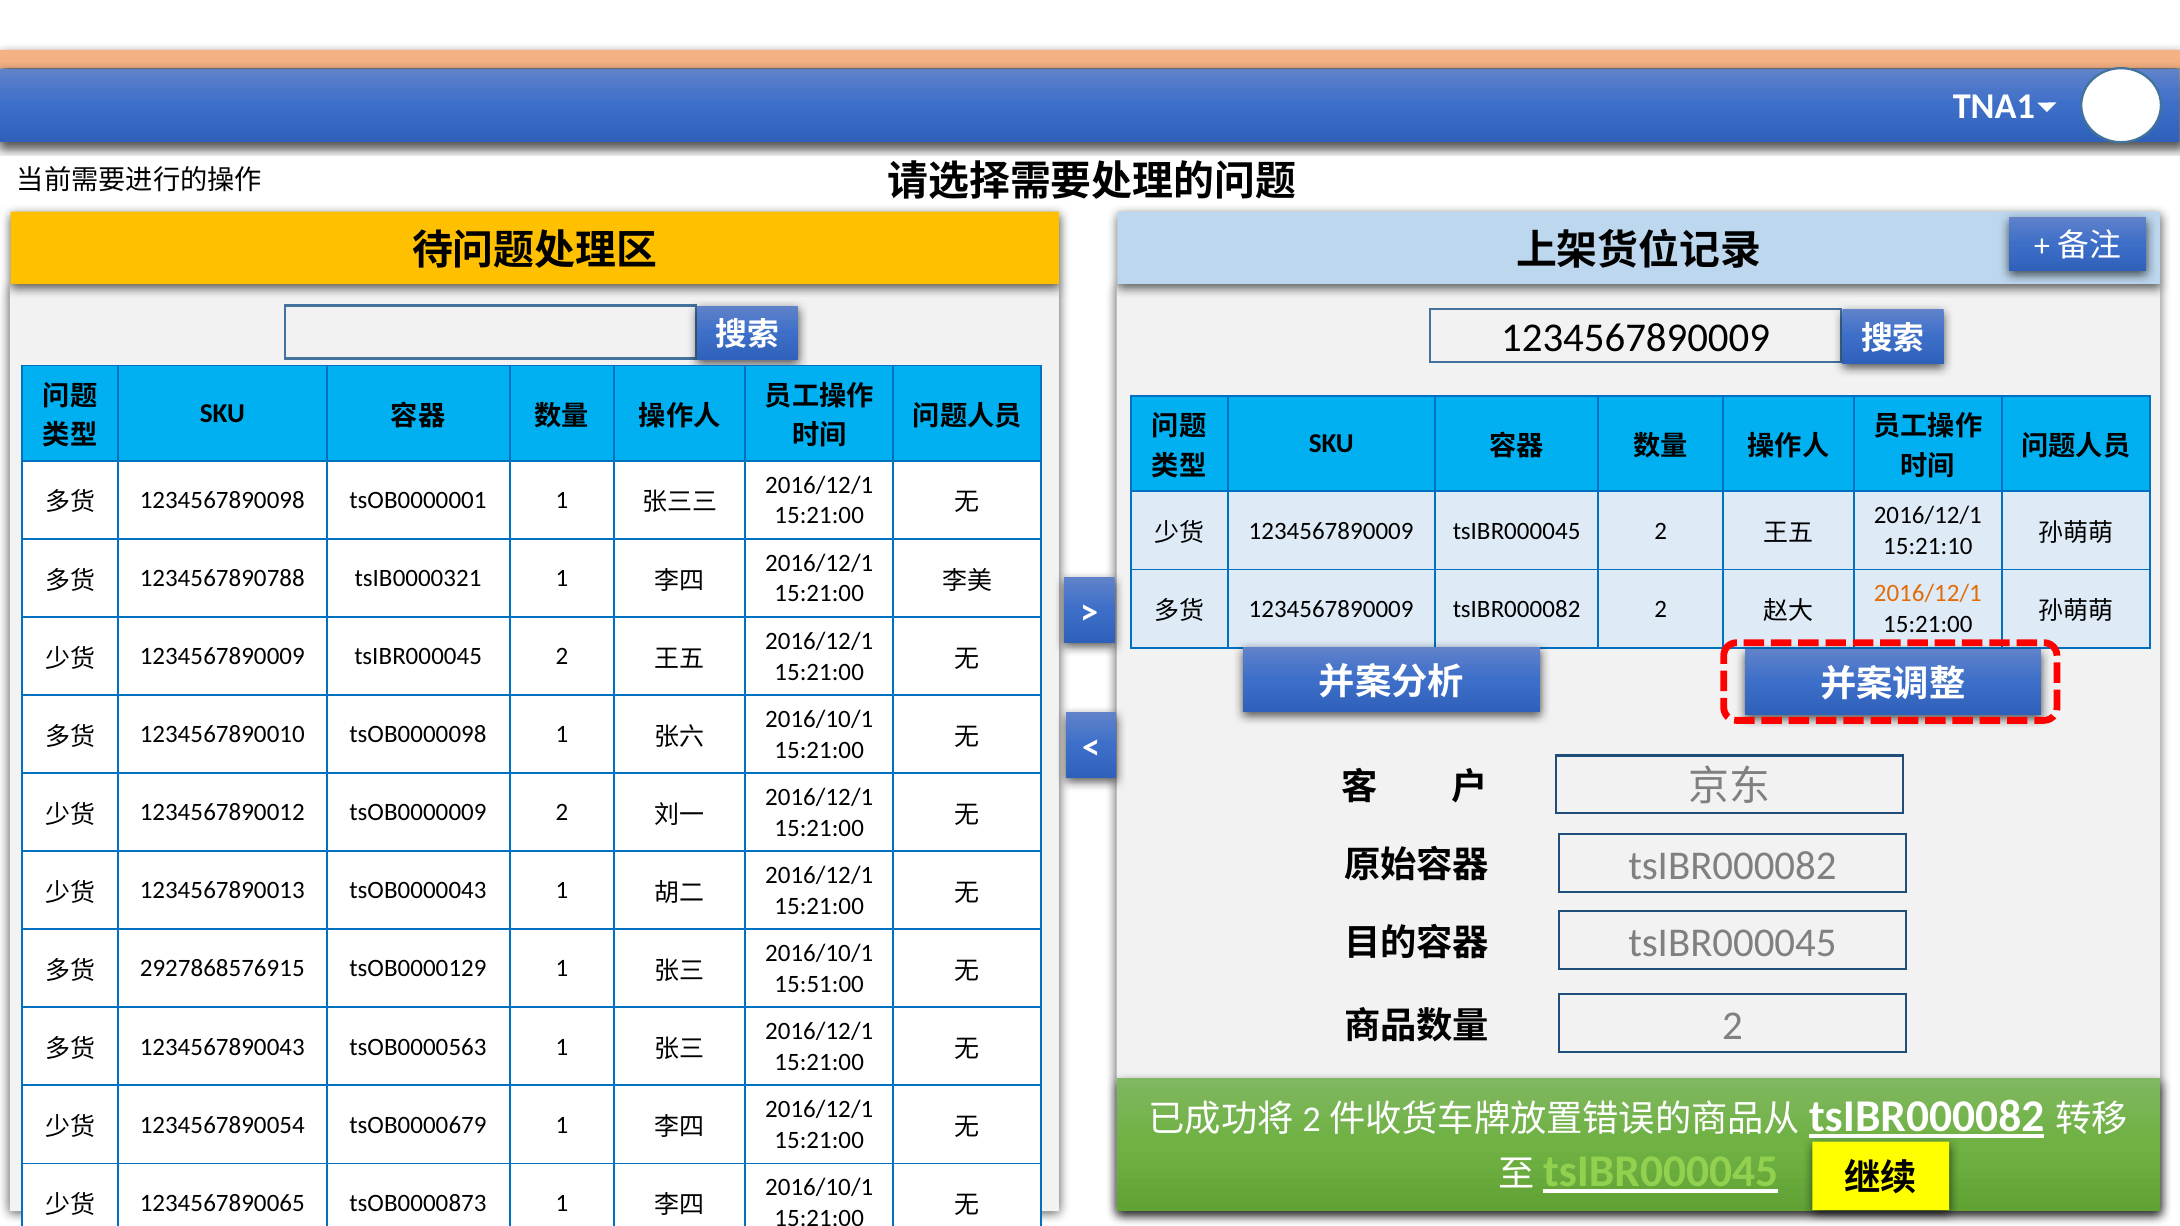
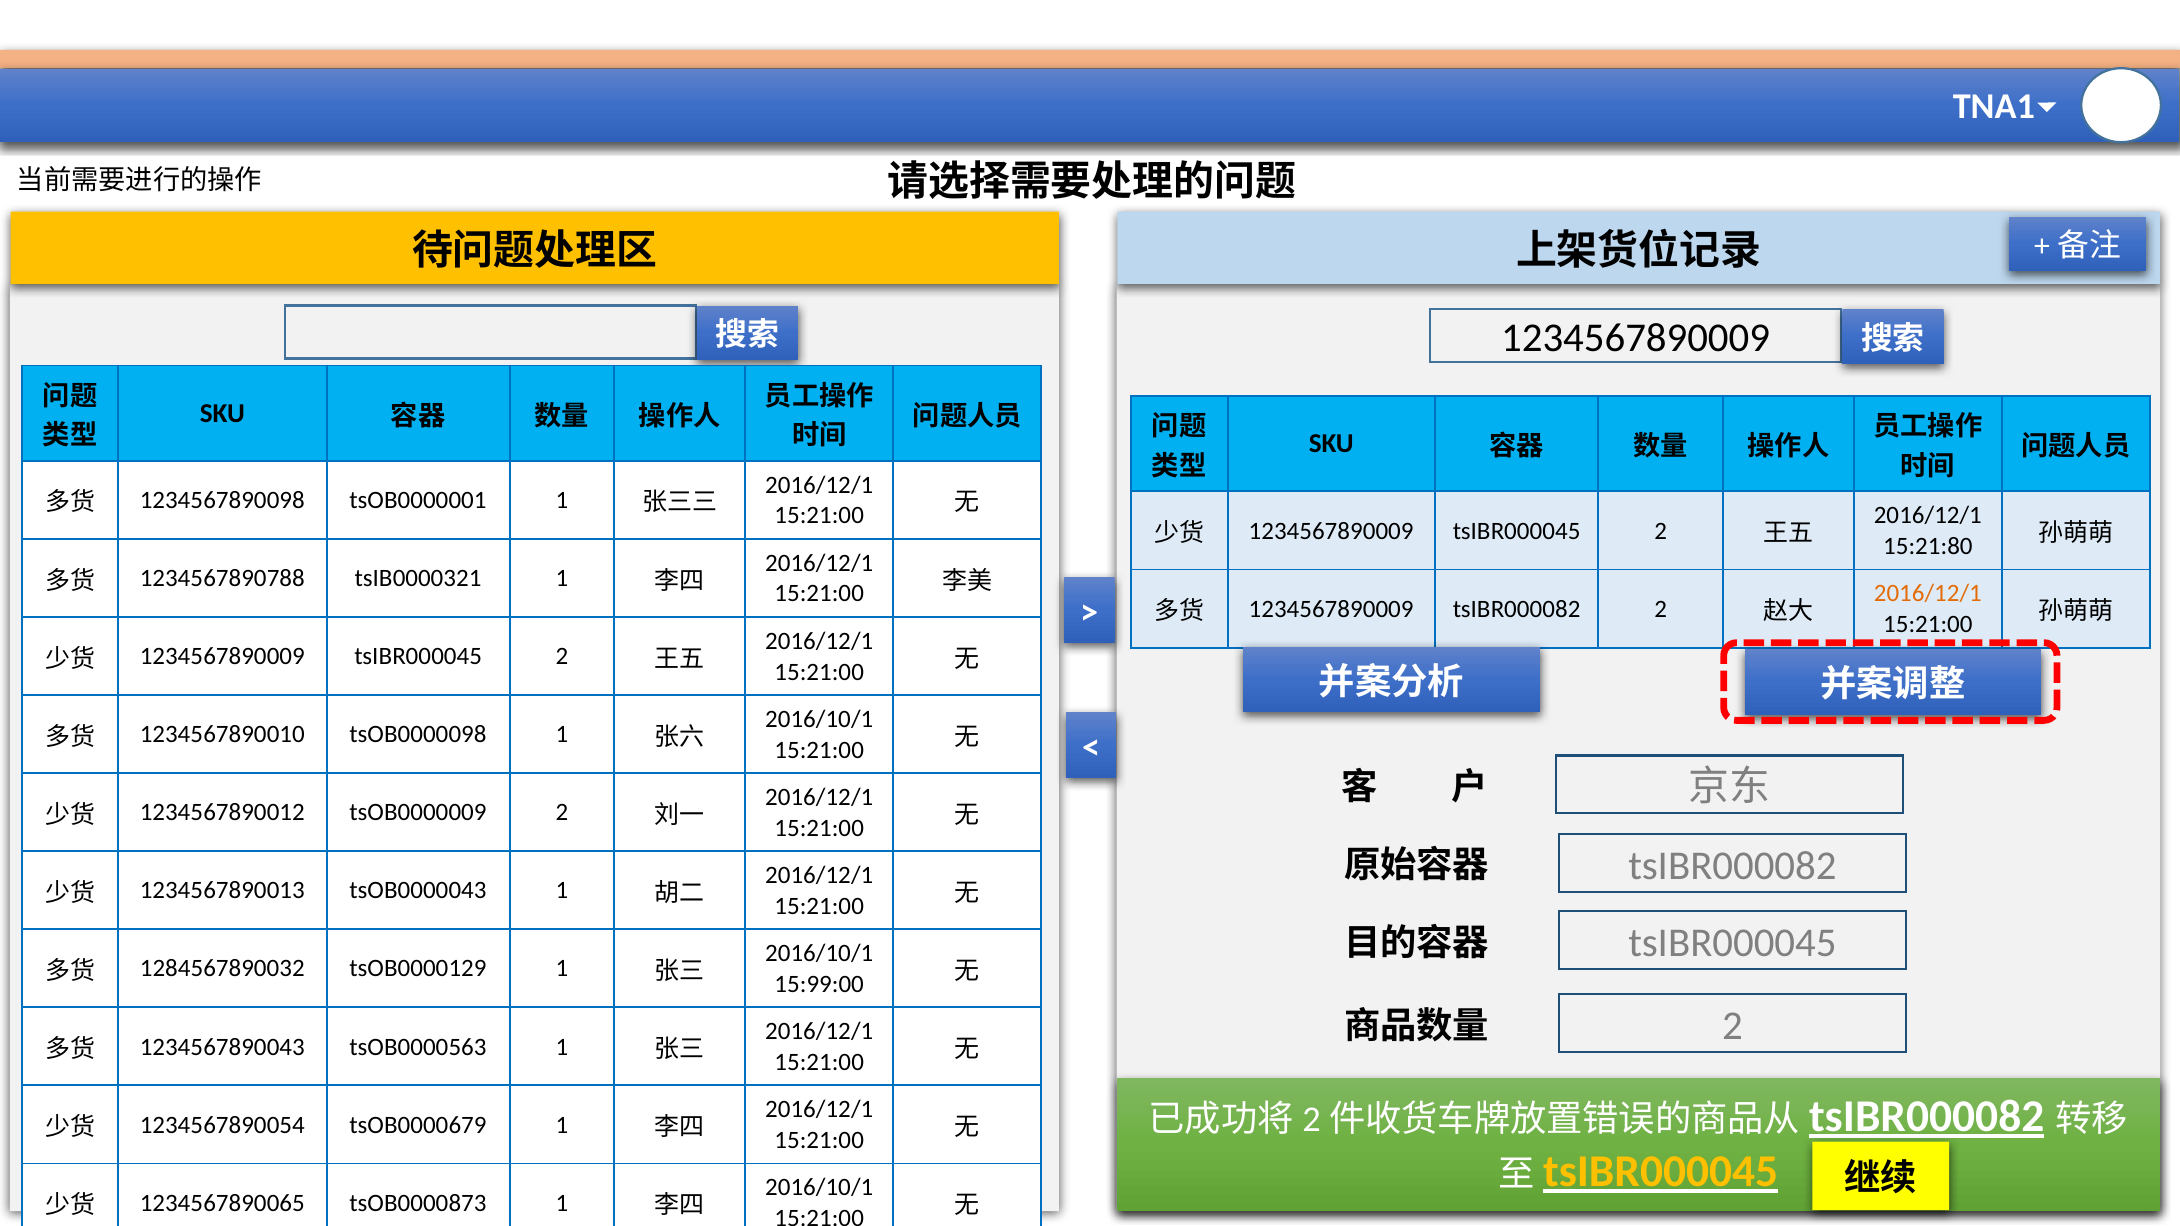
15:21:10: 15:21:10 -> 15:21:80 (1928, 546)
2927868576915: 2927868576915 -> 1284567890032 (222, 969)
15:51:00: 15:51:00 -> 15:99:00 (819, 984)
tsIBR000045 colour: light green -> yellow (1661, 1171)
